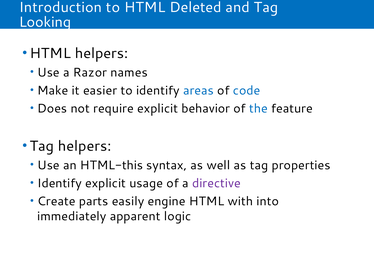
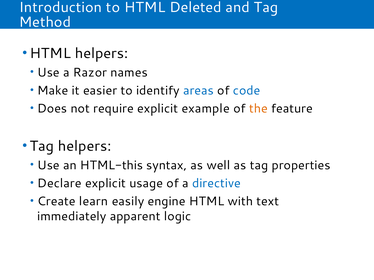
Looking: Looking -> Method (45, 22)
behavior: behavior -> example (206, 109)
the colour: blue -> orange (258, 109)
Identify: Identify -> Declare (59, 184)
directive colour: purple -> blue (216, 184)
parts: parts -> learn (94, 202)
into: into -> text (268, 202)
